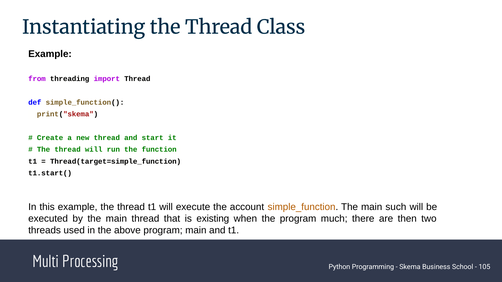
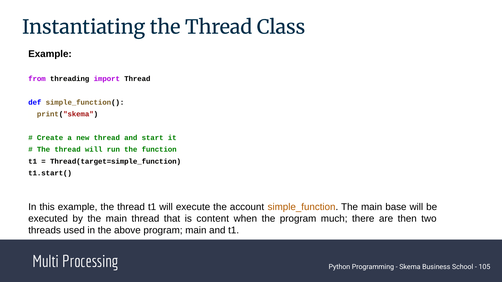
such: such -> base (396, 207)
existing: existing -> content (213, 219)
